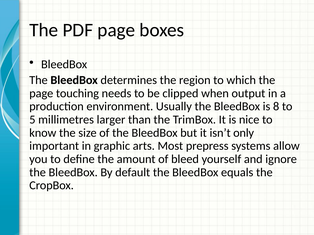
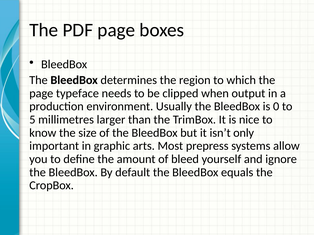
touching: touching -> typeface (77, 93)
8: 8 -> 0 (276, 107)
